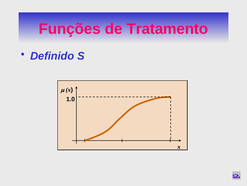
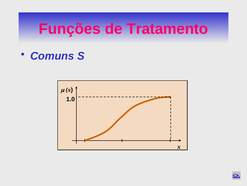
Definido: Definido -> Comuns (52, 56)
